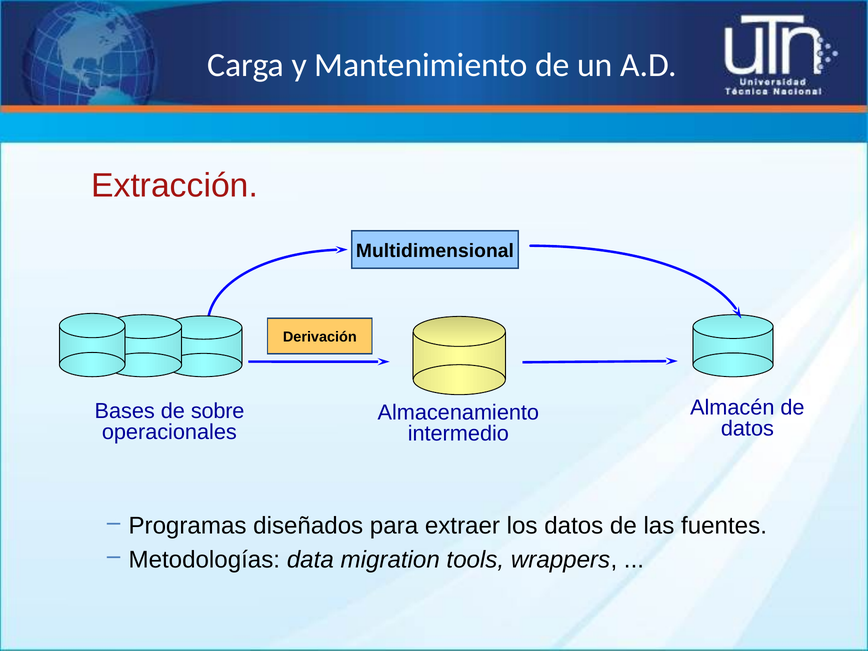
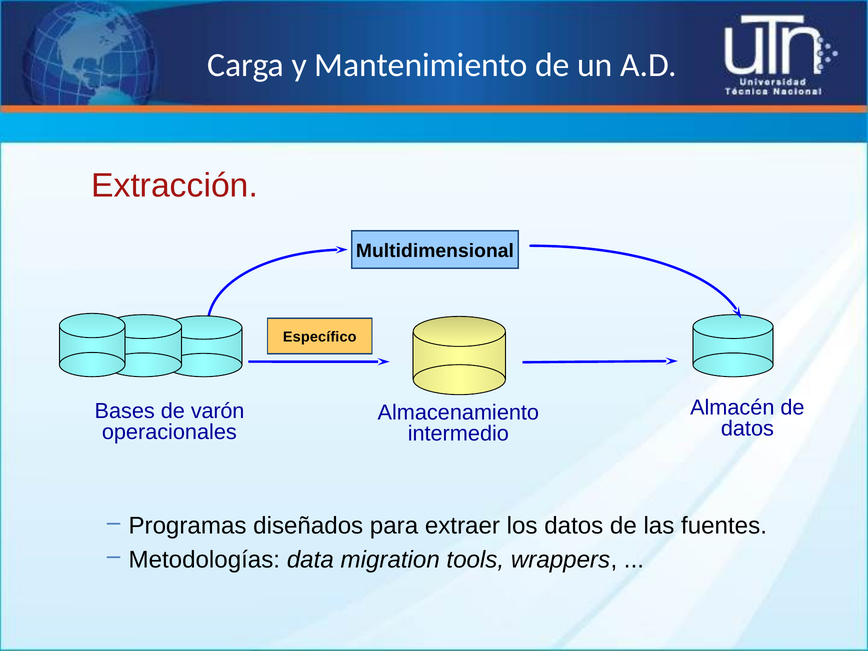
Derivación: Derivación -> Específico (320, 337)
sobre: sobre -> varón (218, 411)
